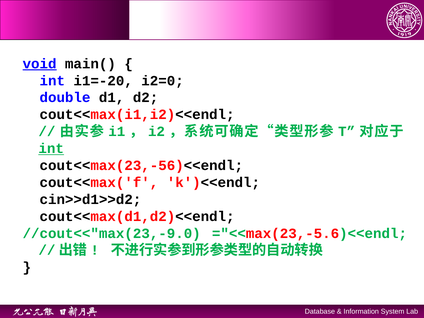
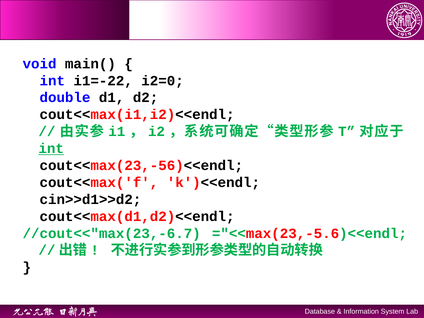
void underline: present -> none (40, 64)
i1=-20: i1=-20 -> i1=-22 (103, 81)
//cout<<"max(23,-9.0: //cout<<"max(23,-9.0 -> //cout<<"max(23,-6.7 (112, 233)
